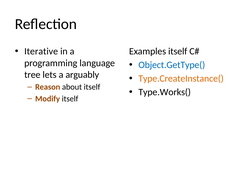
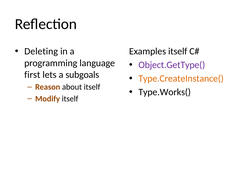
Iterative: Iterative -> Deleting (41, 51)
Object.GetType( colour: blue -> purple (172, 65)
tree: tree -> first (32, 75)
arguably: arguably -> subgoals (82, 75)
